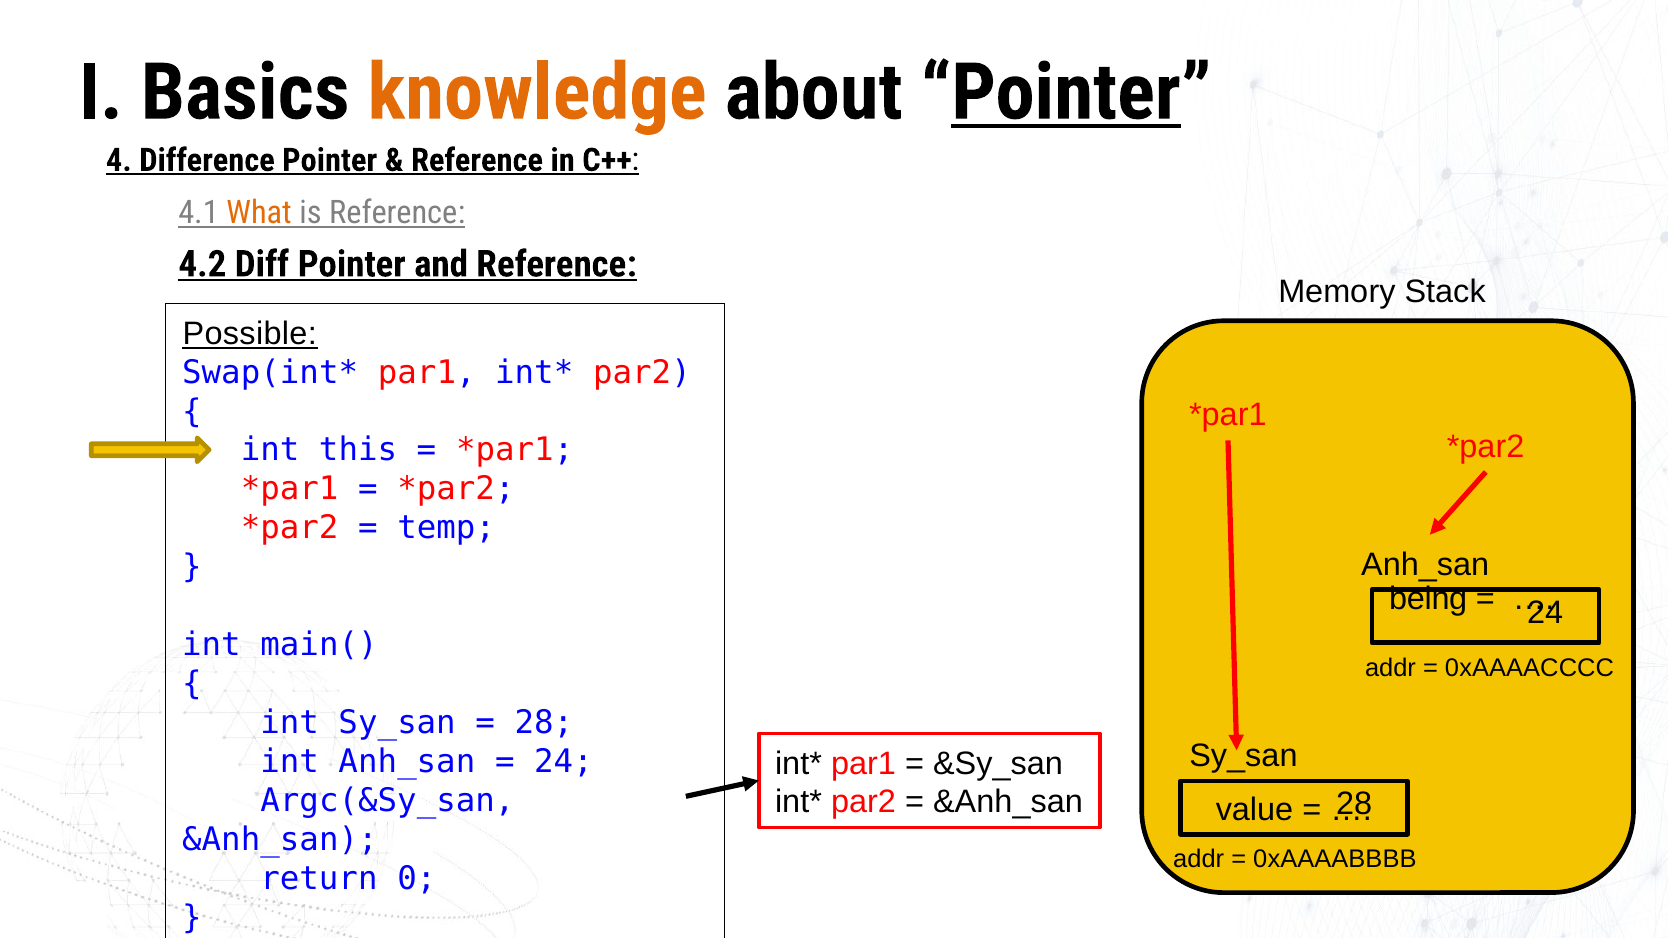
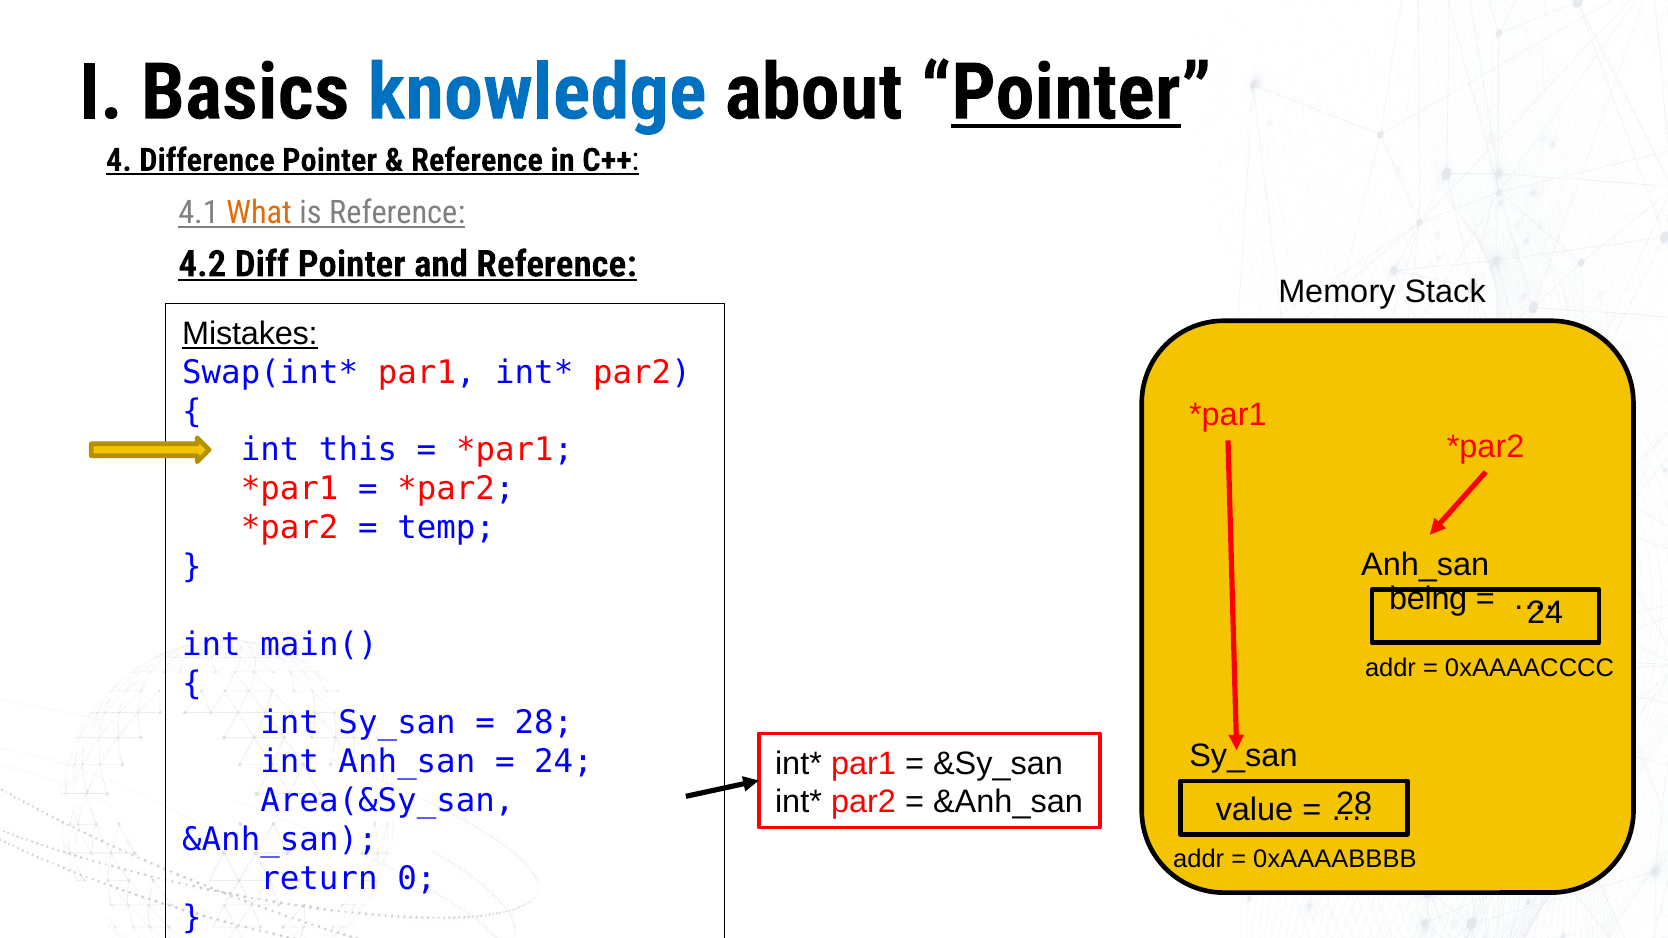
knowledge colour: orange -> blue (537, 93)
Possible: Possible -> Mistakes (250, 334)
Argc(&Sy_san: Argc(&Sy_san -> Area(&Sy_san (387, 801)
